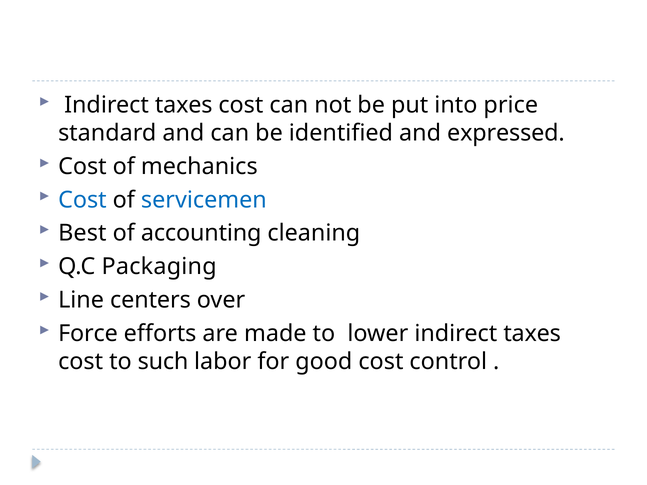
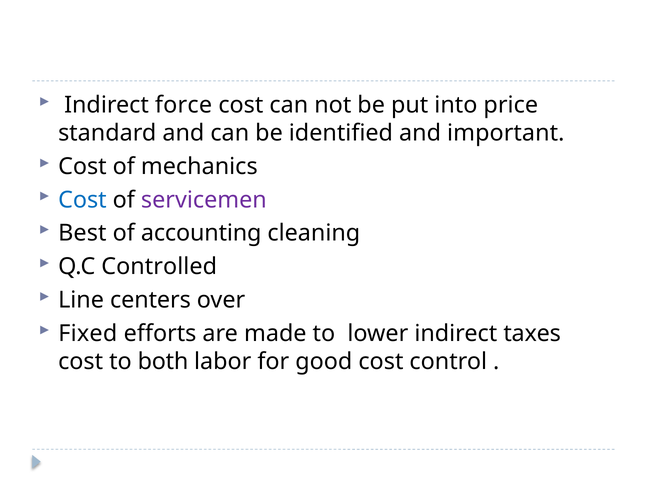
taxes: taxes -> force (184, 105)
expressed: expressed -> important (506, 133)
servicemen colour: blue -> purple (204, 200)
Packaging: Packaging -> Controlled (159, 267)
Force: Force -> Fixed (88, 334)
such: such -> both (163, 362)
